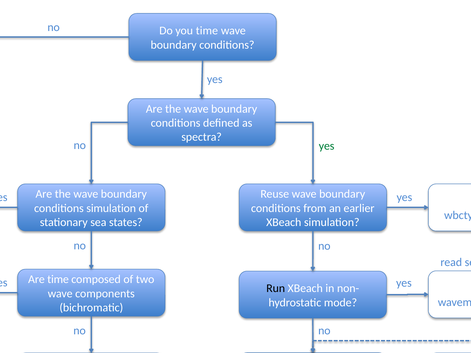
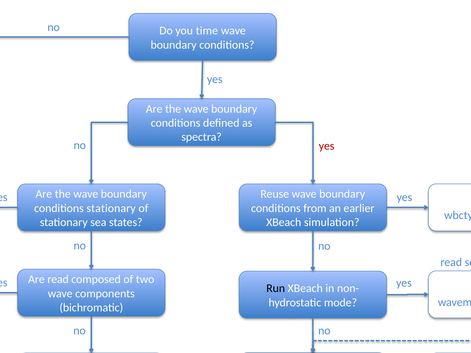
yes colour: green -> red (327, 146)
conditions simulation: simulation -> stationary (111, 208)
Are time: time -> read (58, 280)
